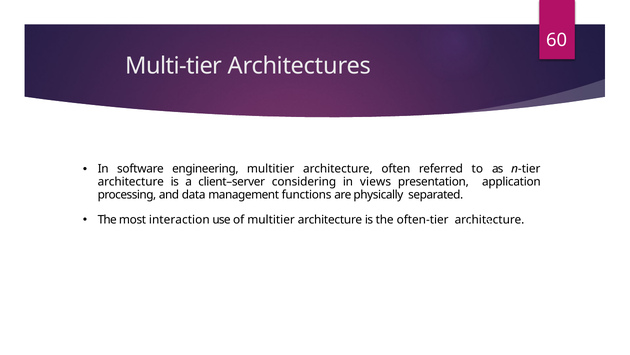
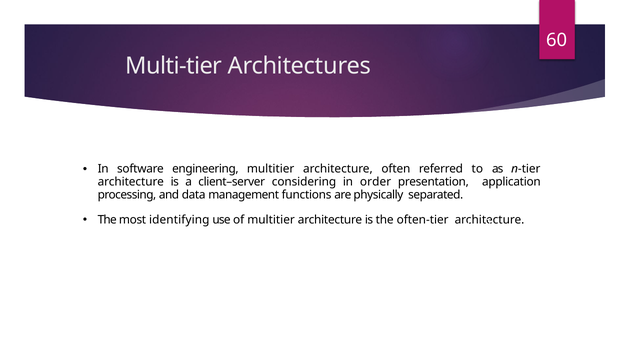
views: views -> order (376, 182)
interaction: interaction -> identifying (179, 220)
